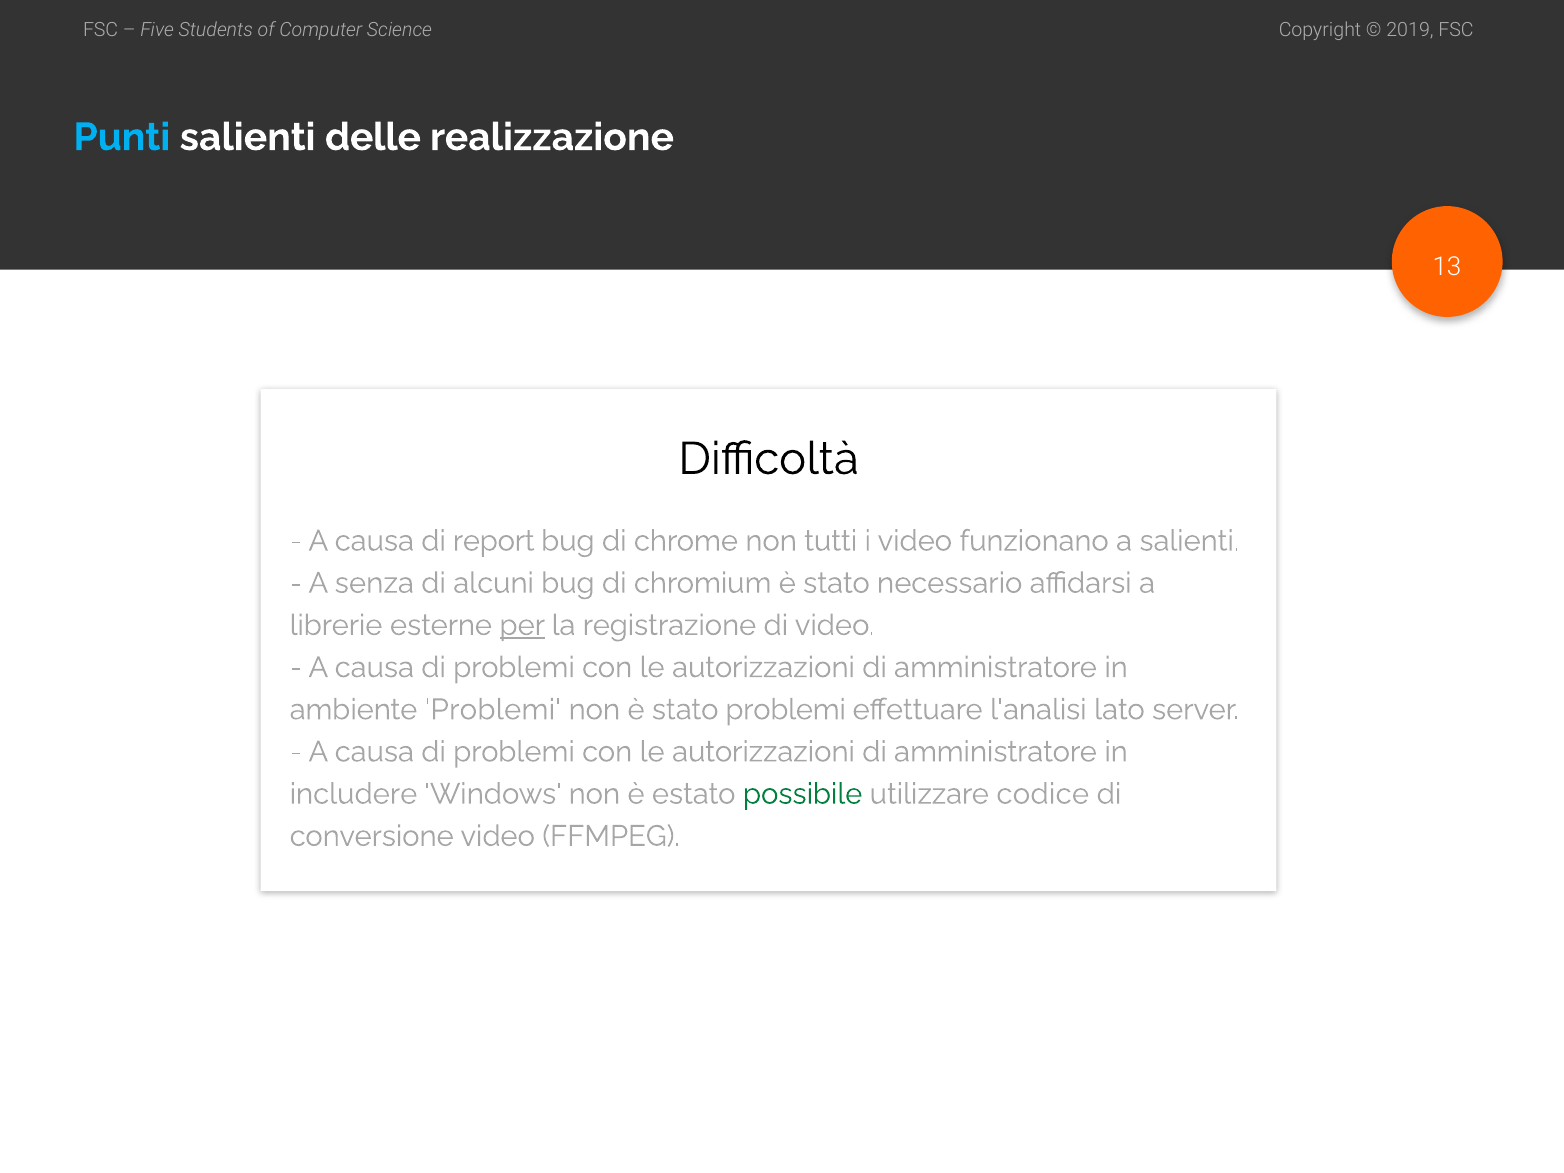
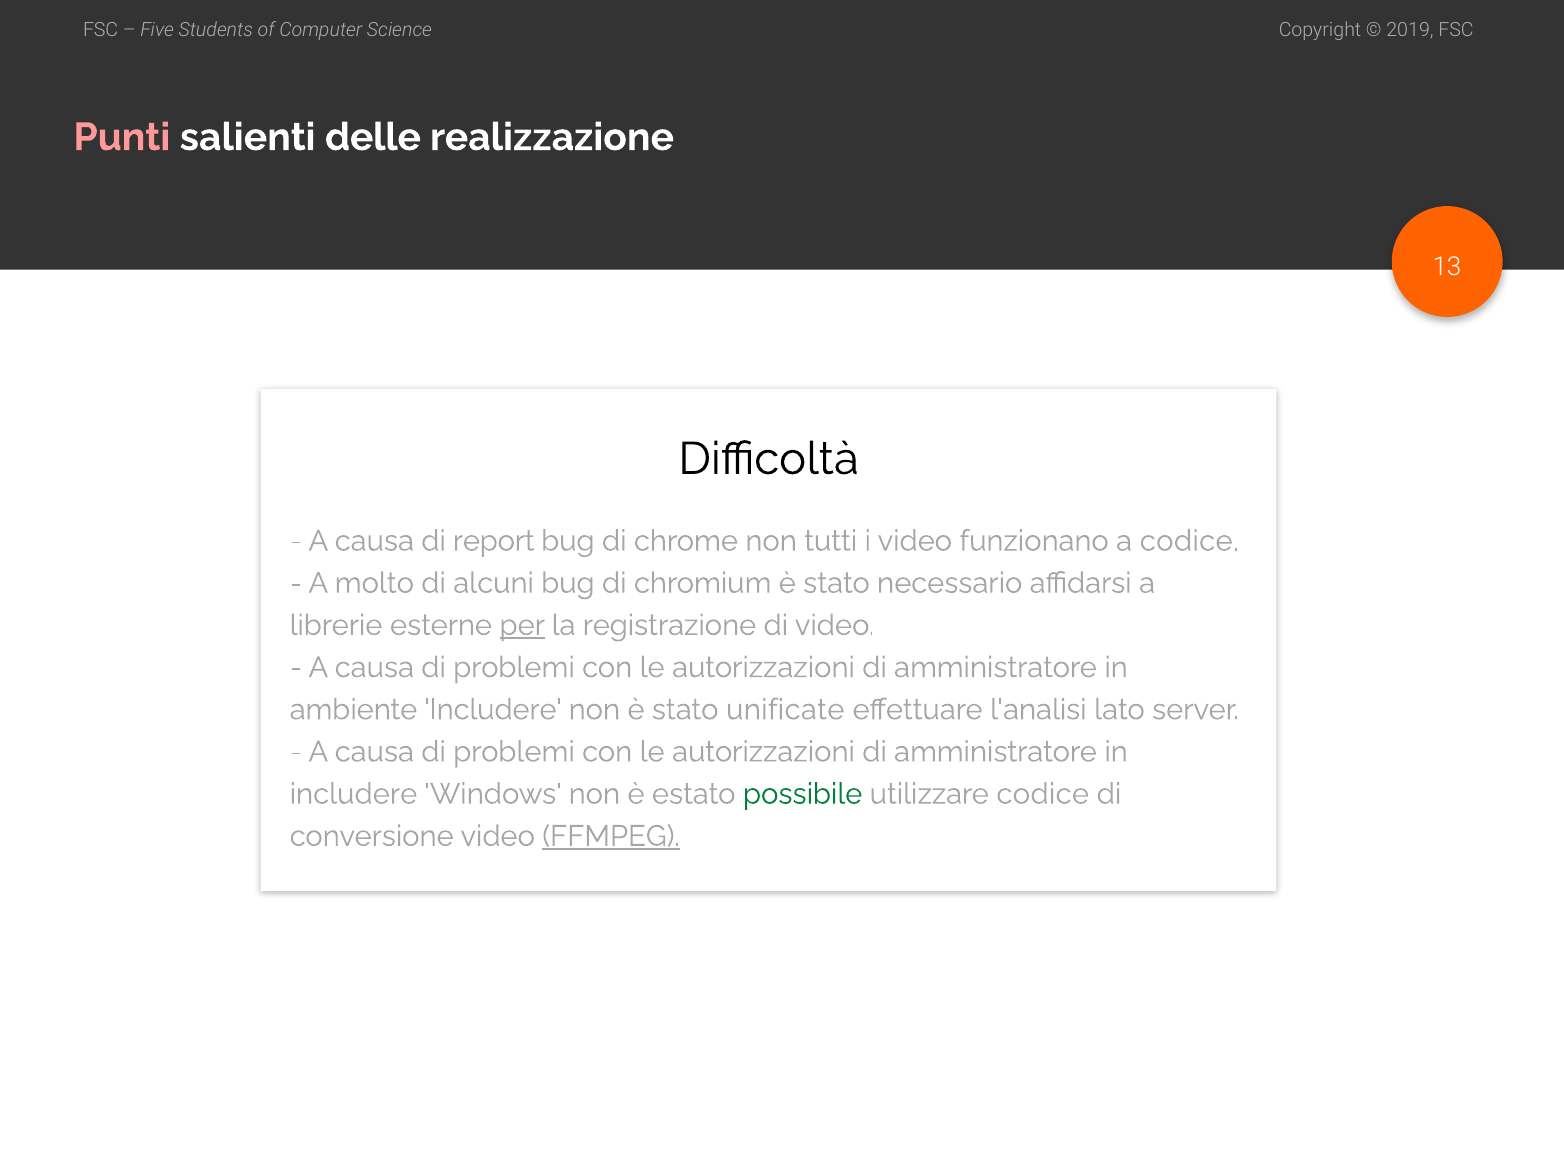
Punti colour: light blue -> pink (122, 137)
a salienti: salienti -> codice (1189, 541)
senza: senza -> molto (374, 583)
ambiente Problemi: Problemi -> Includere (493, 710)
stato problemi: problemi -> unificate (785, 710)
FFMPEG underline: none -> present (611, 836)
